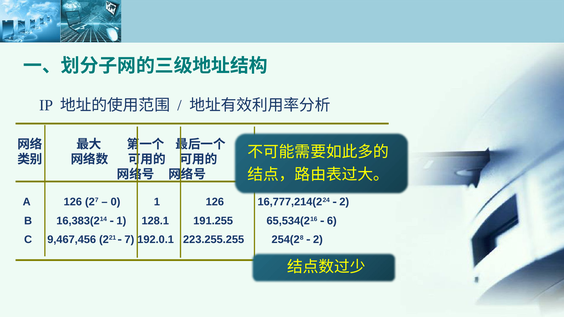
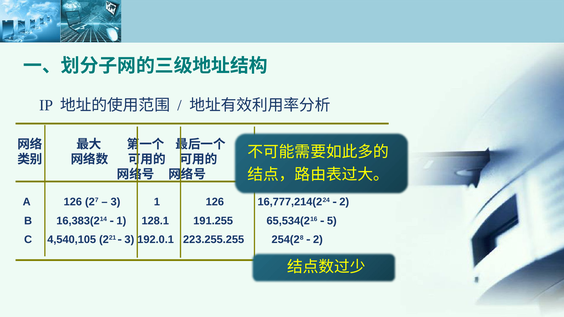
0: 0 -> 3 (116, 202)
6: 6 -> 5 (332, 221)
9,467,456: 9,467,456 -> 4,540,105 (72, 240)
7: 7 -> 3 (129, 240)
